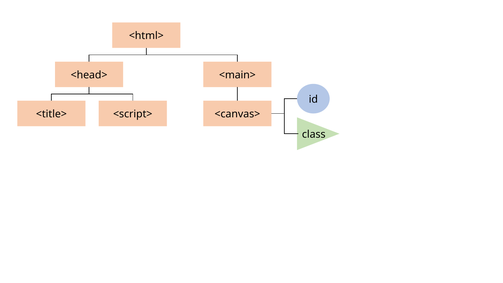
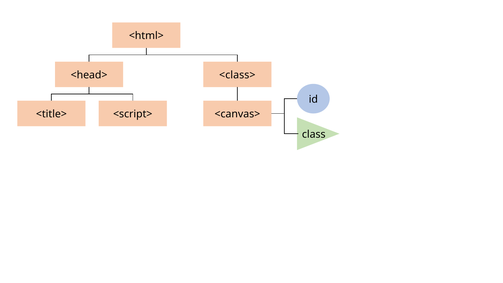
<main>: <main> -> <class> (237, 75)
